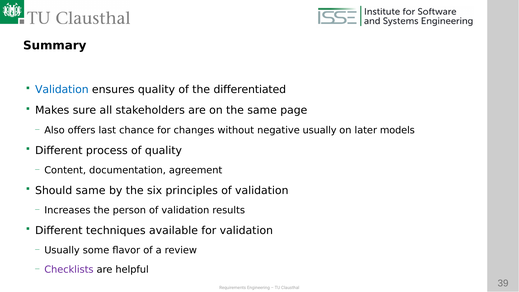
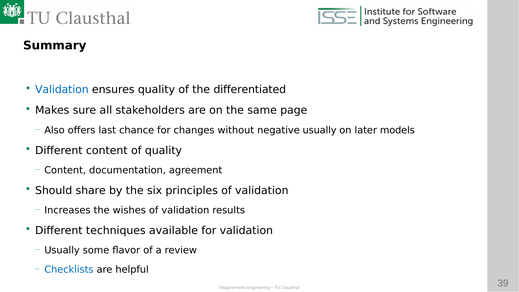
Different process: process -> content (107, 150)
Should same: same -> share (91, 190)
person: person -> wishes (129, 210)
Checklists colour: purple -> blue (69, 270)
